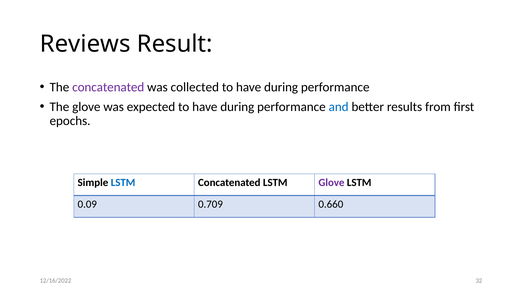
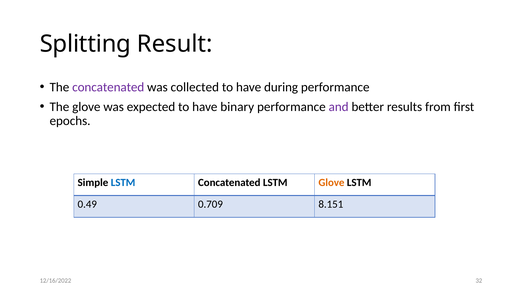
Reviews: Reviews -> Splitting (85, 44)
expected to have during: during -> binary (237, 107)
and colour: blue -> purple (339, 107)
Glove colour: purple -> orange (331, 182)
0.09: 0.09 -> 0.49 (87, 204)
0.660: 0.660 -> 8.151 (331, 204)
